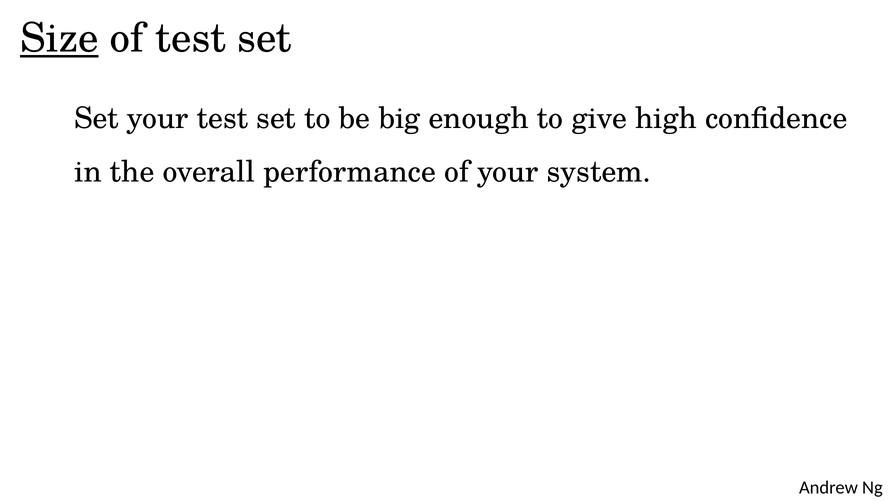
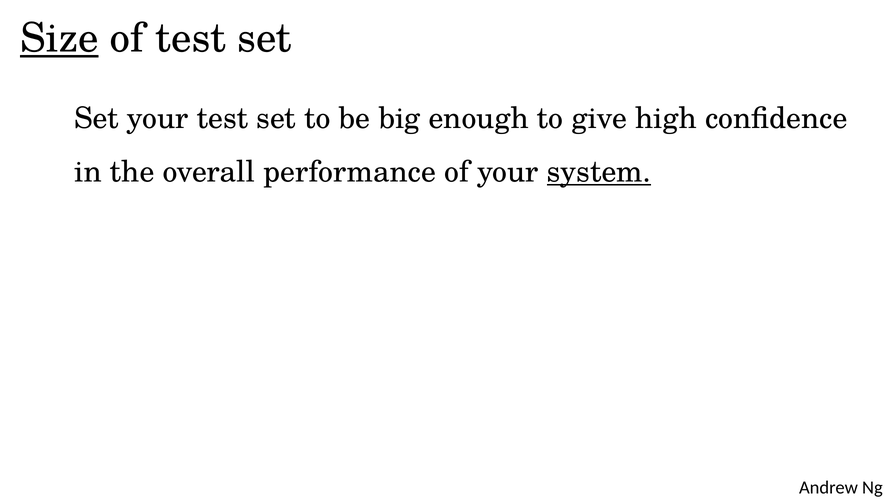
system underline: none -> present (599, 172)
